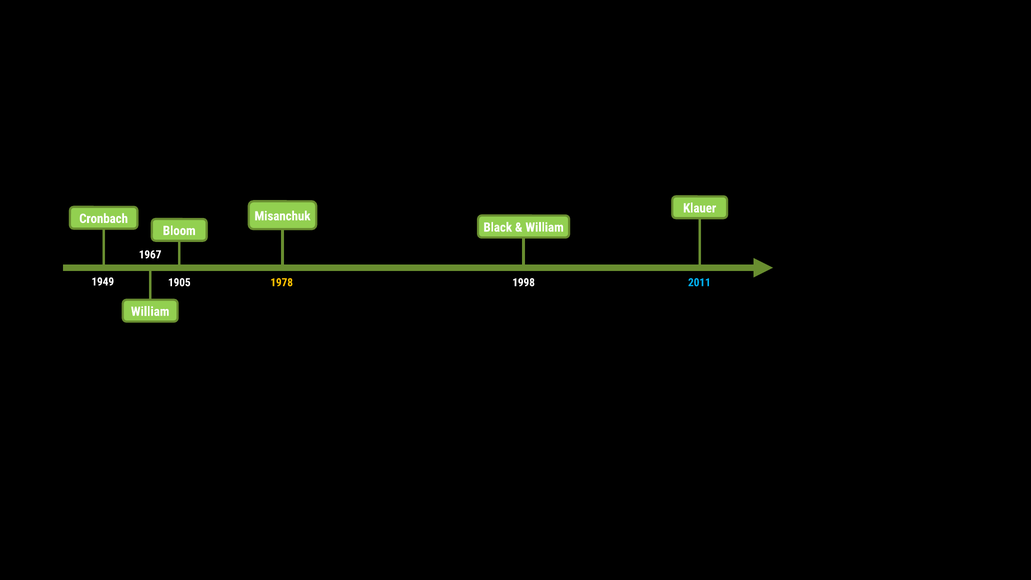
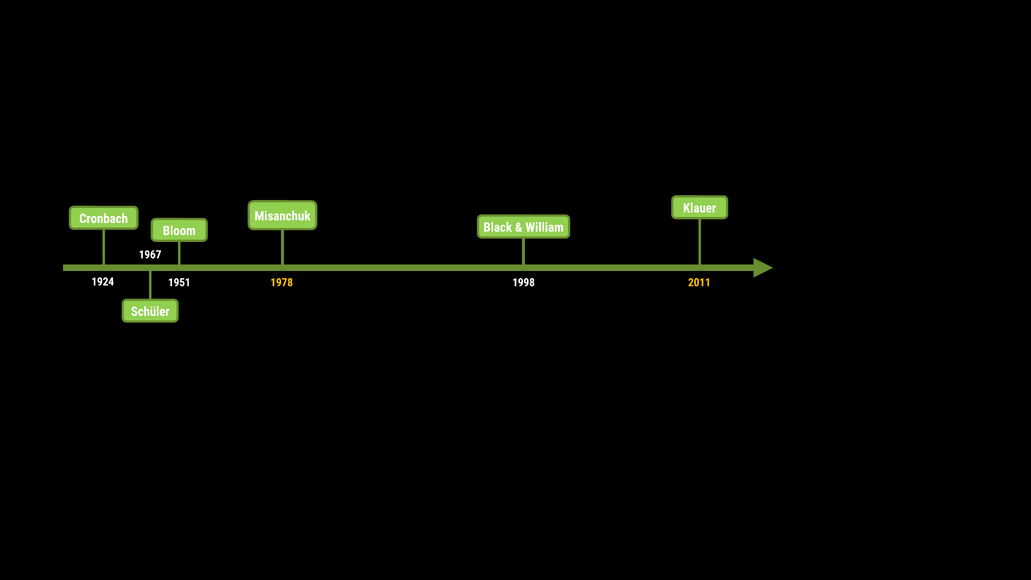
1949: 1949 -> 1924 (103, 282)
1905: 1905 -> 1951 (179, 282)
2011 colour: light blue -> yellow (699, 282)
William: William -> Schüler (150, 312)
